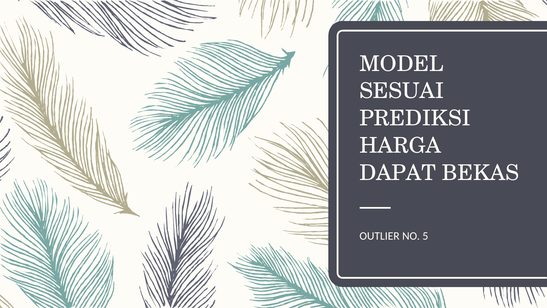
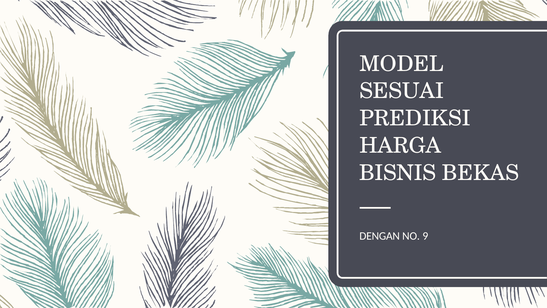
DAPAT: DAPAT -> BISNIS (398, 173)
OUTLIER: OUTLIER -> DENGAN (380, 236)
5: 5 -> 9 (425, 236)
